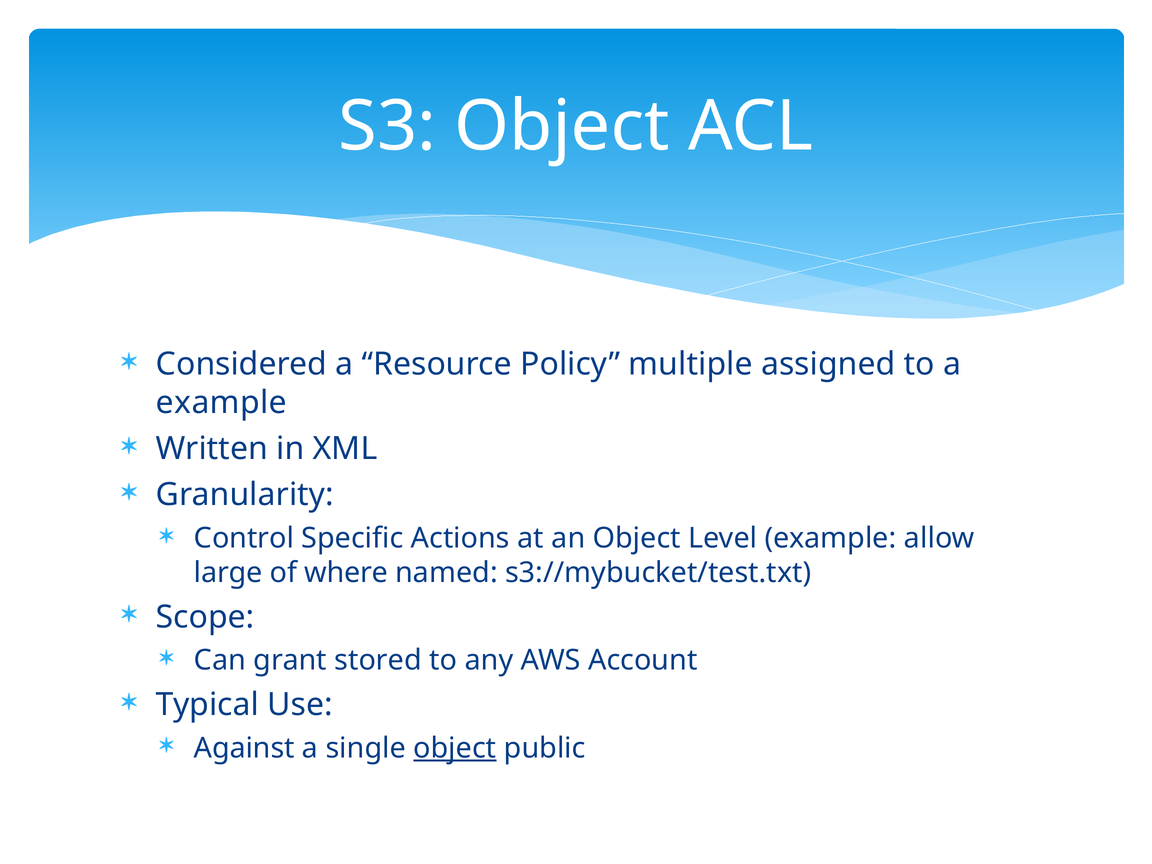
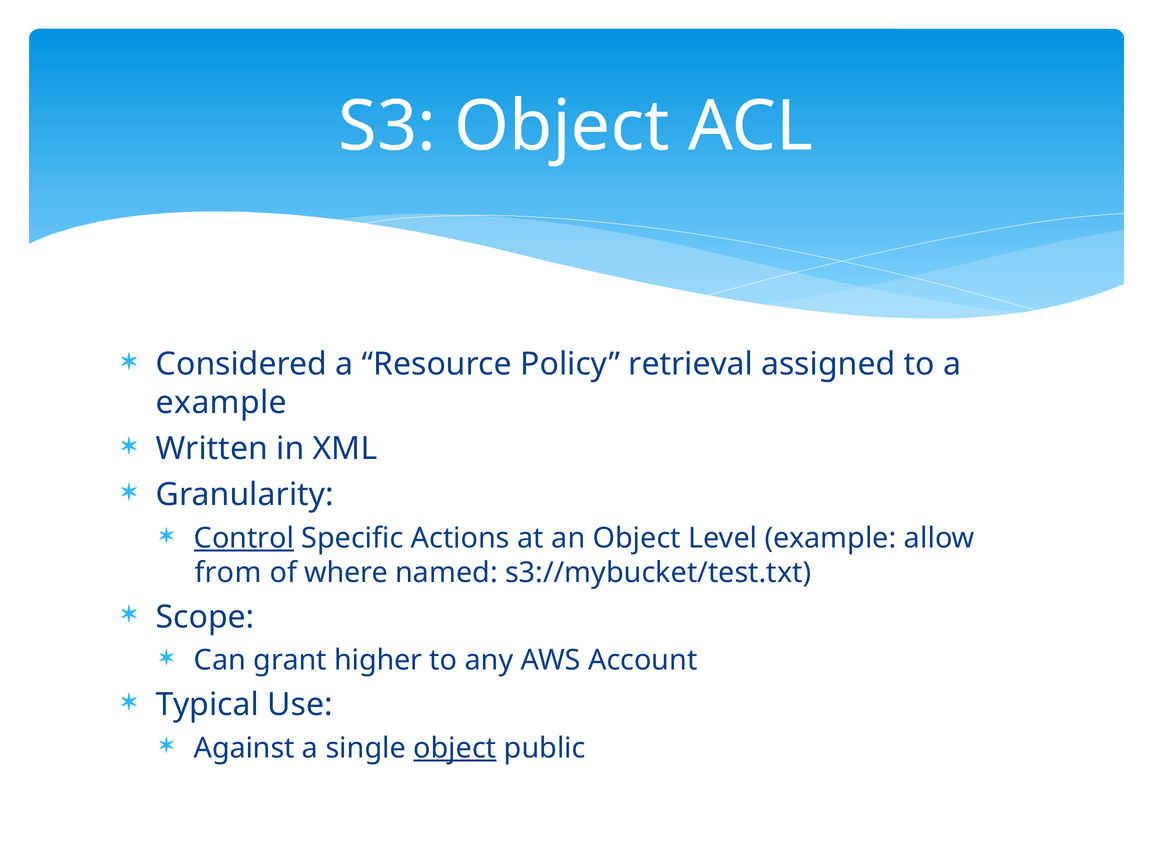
multiple: multiple -> retrieval (691, 364)
Control underline: none -> present (244, 538)
large: large -> from (228, 573)
stored: stored -> higher (378, 660)
